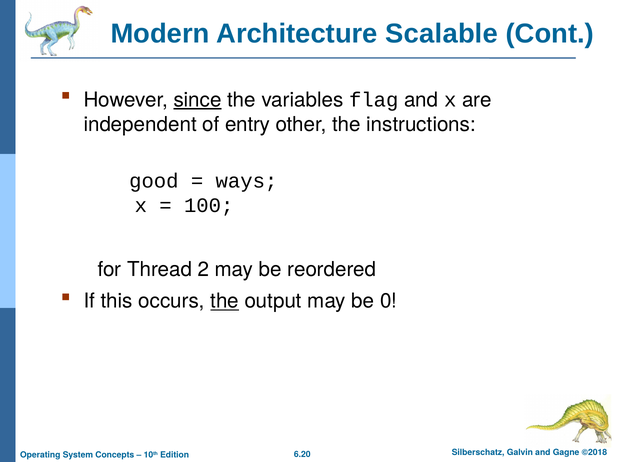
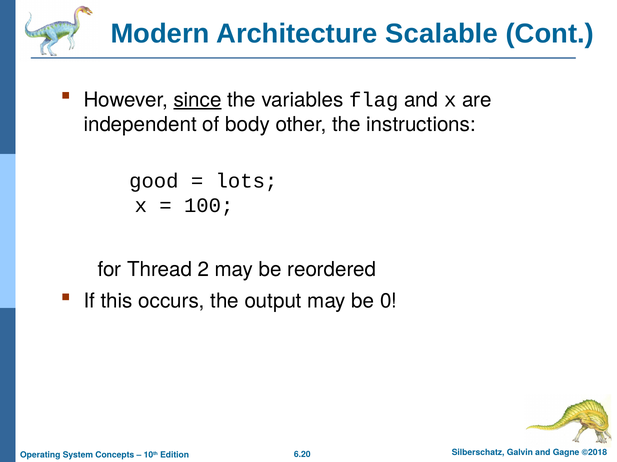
entry: entry -> body (248, 125)
ways: ways -> lots (246, 181)
the underline: present -> none (225, 302)
